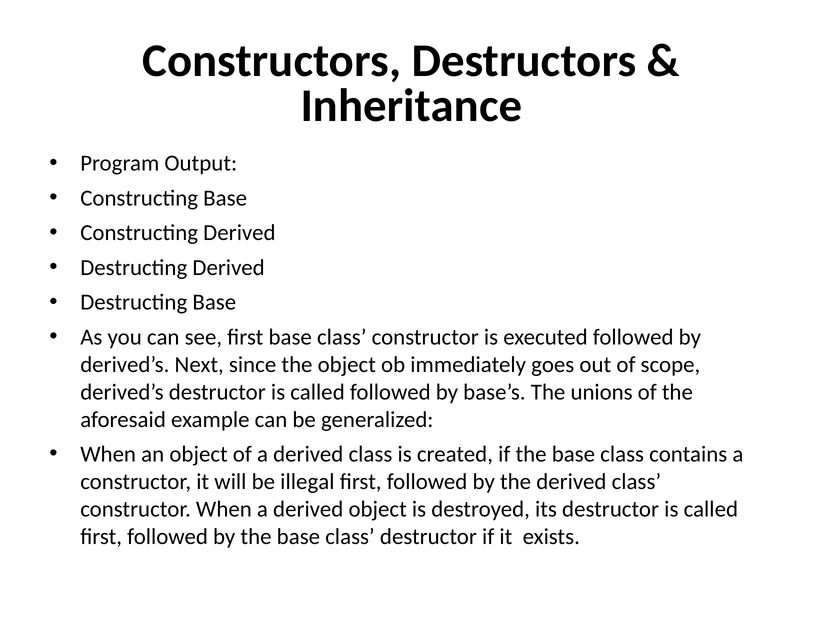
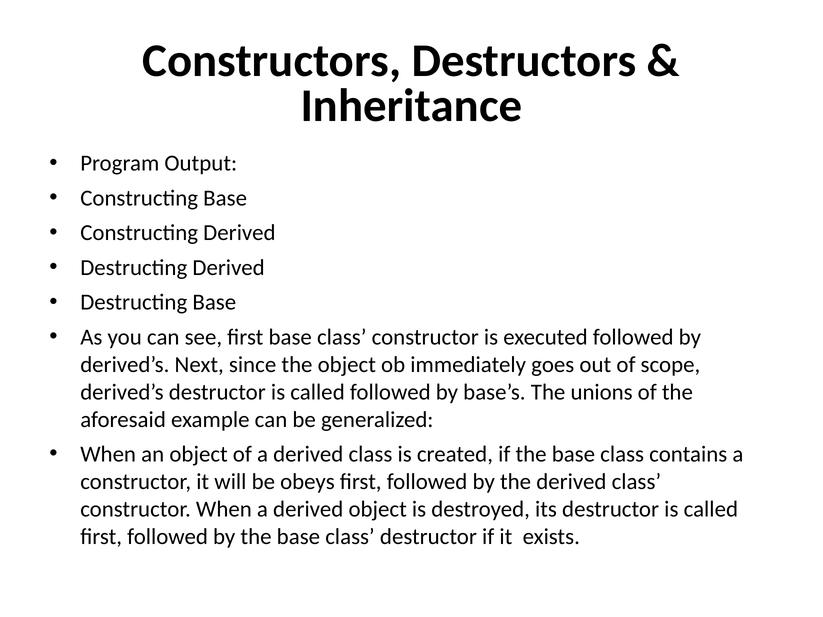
illegal: illegal -> obeys (307, 482)
